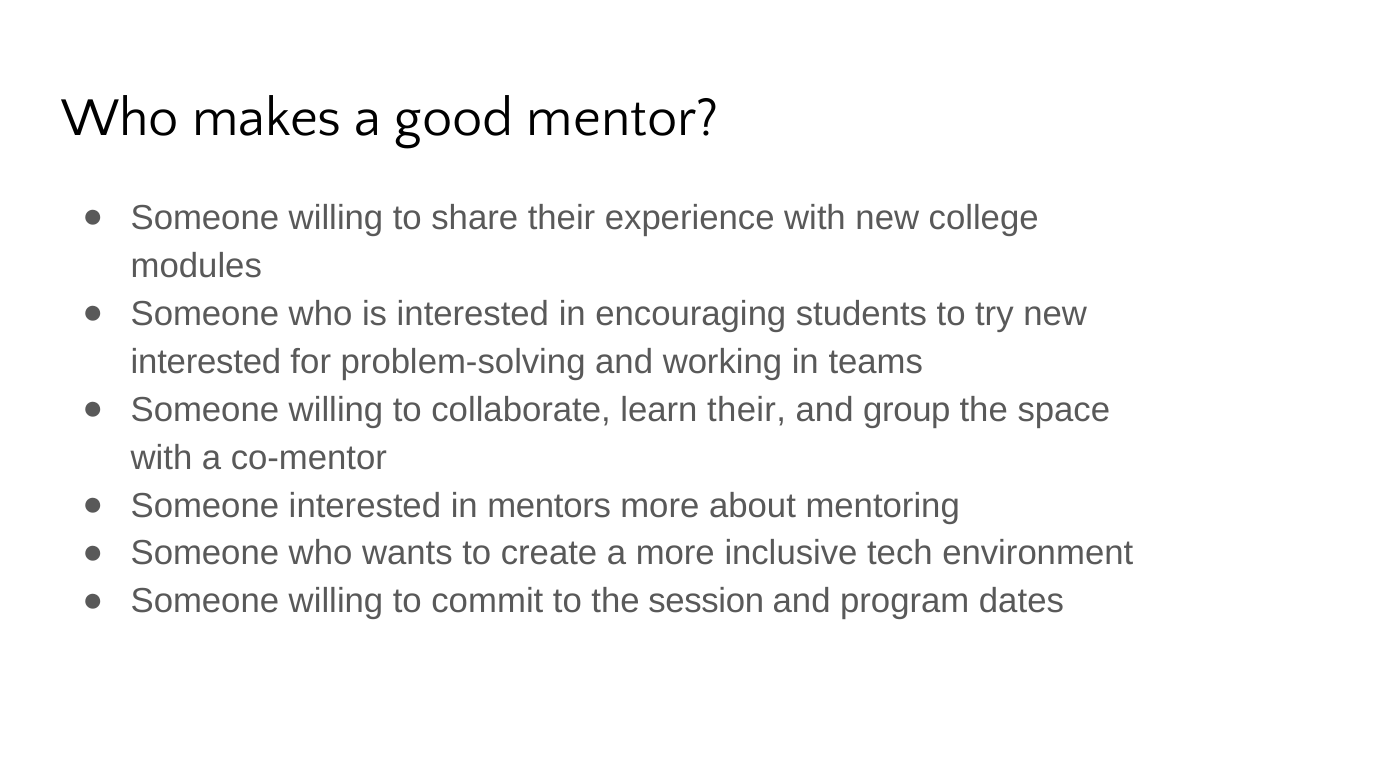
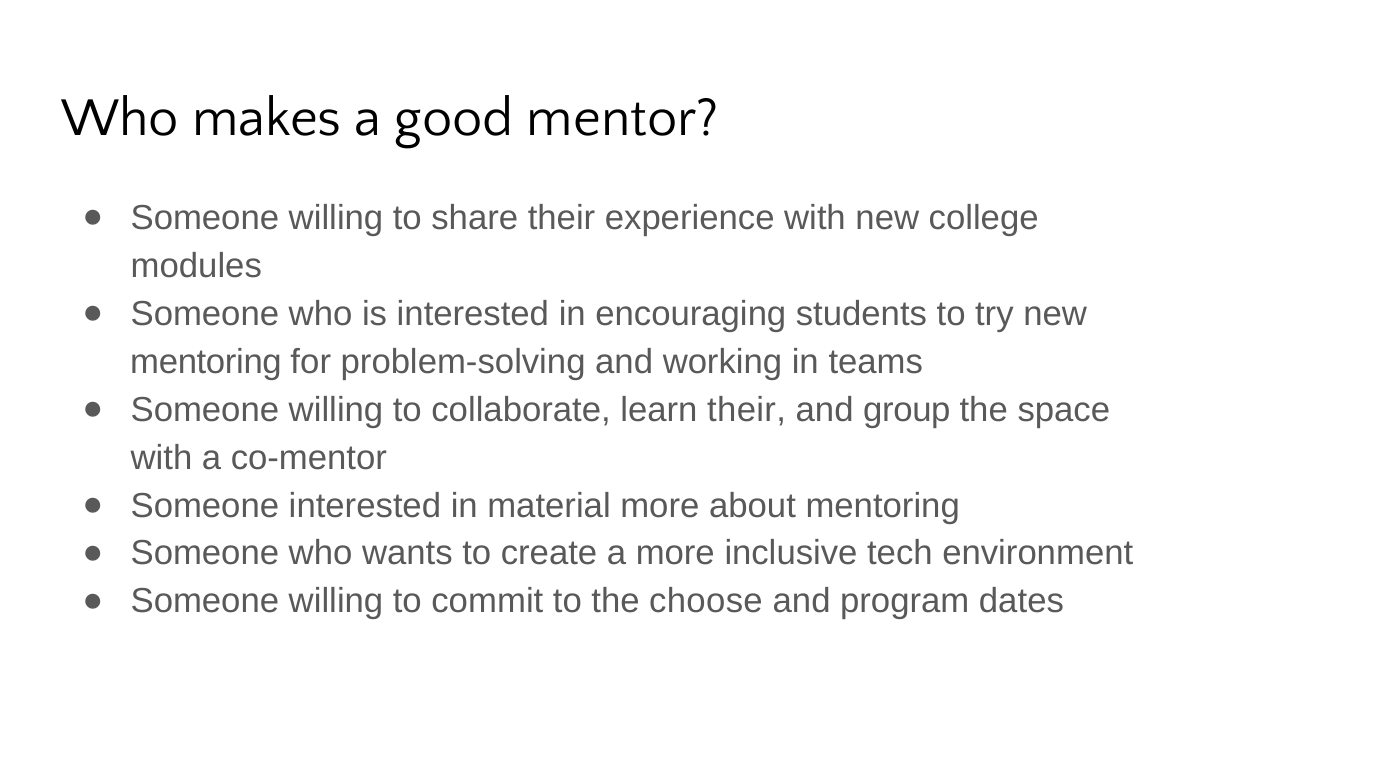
interested: interested -> mentoring (206, 362)
mentors: mentors -> material (549, 506)
session: session -> choose (706, 602)
